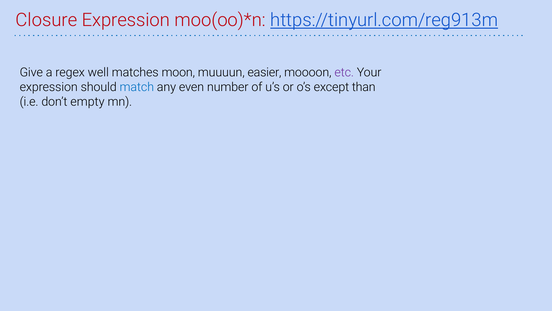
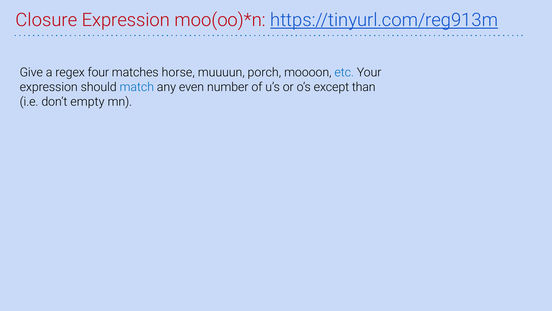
well: well -> four (98, 72)
moon: moon -> horse (178, 72)
easier: easier -> porch (264, 72)
etc colour: purple -> blue (344, 72)
